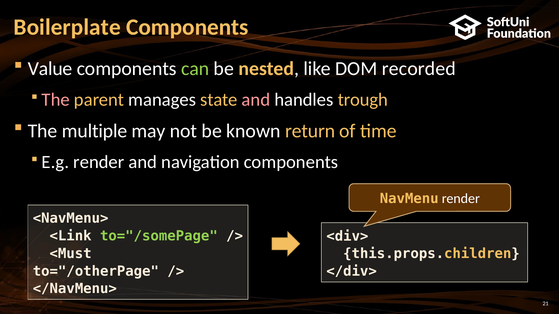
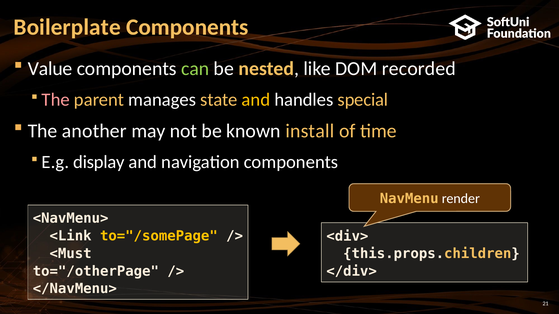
and colour: pink -> yellow (256, 100)
trough: trough -> special (363, 100)
multiple: multiple -> another (94, 131)
return: return -> install (310, 131)
E.g render: render -> display (99, 162)
to="/somePage colour: light green -> yellow (159, 236)
